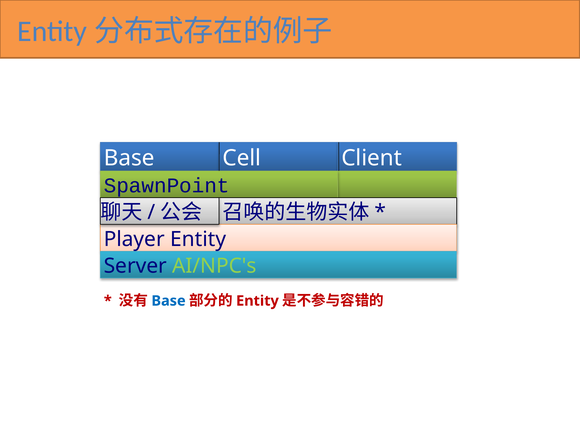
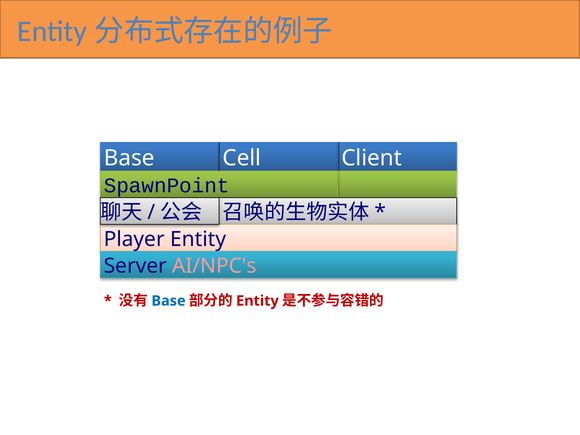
AI/NPC's colour: light green -> pink (214, 266)
